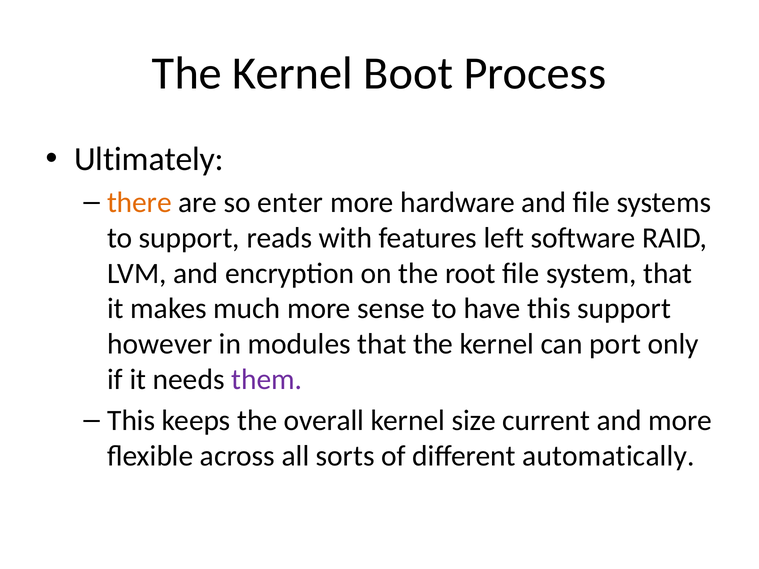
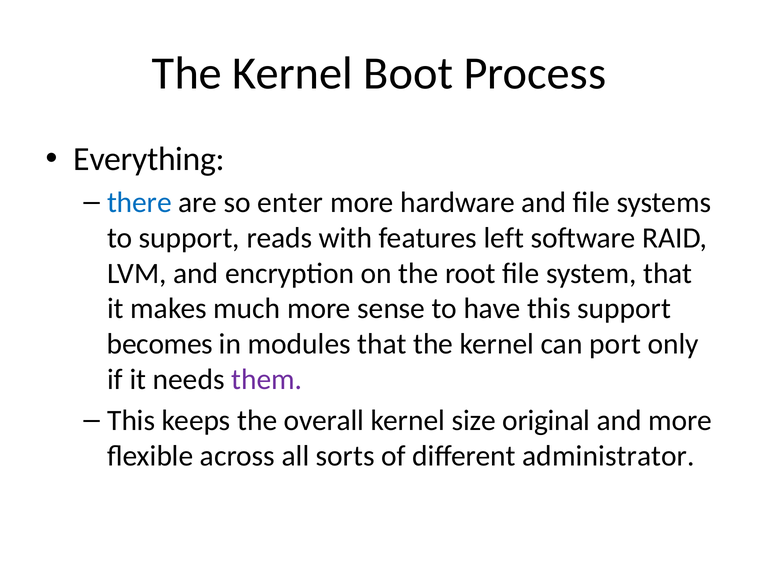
Ultimately: Ultimately -> Everything (149, 159)
there colour: orange -> blue (140, 203)
however: however -> becomes (160, 344)
current: current -> original (546, 421)
automatically: automatically -> administrator (608, 456)
